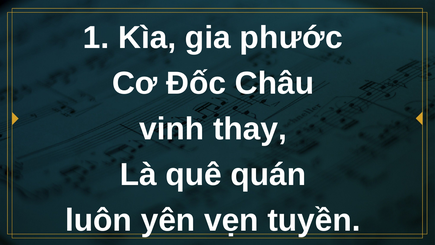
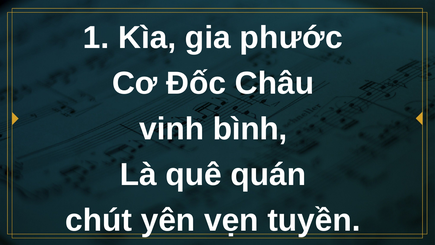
thay: thay -> bình (250, 129)
luôn: luôn -> chút (99, 220)
